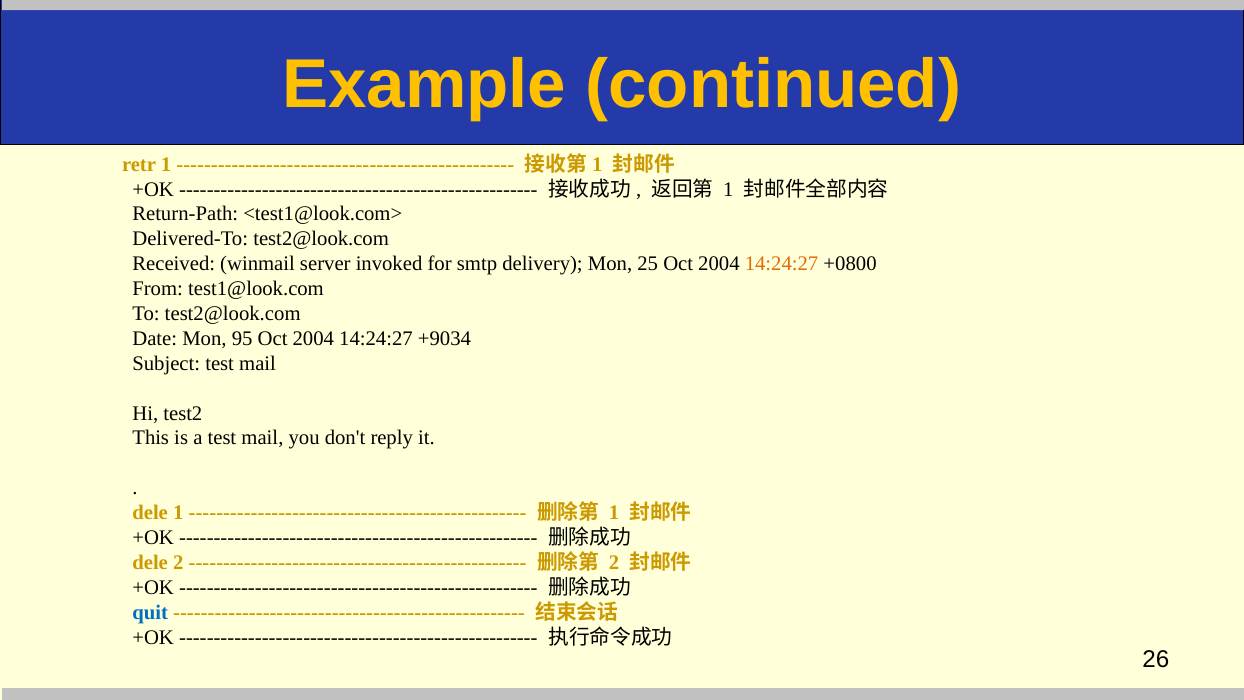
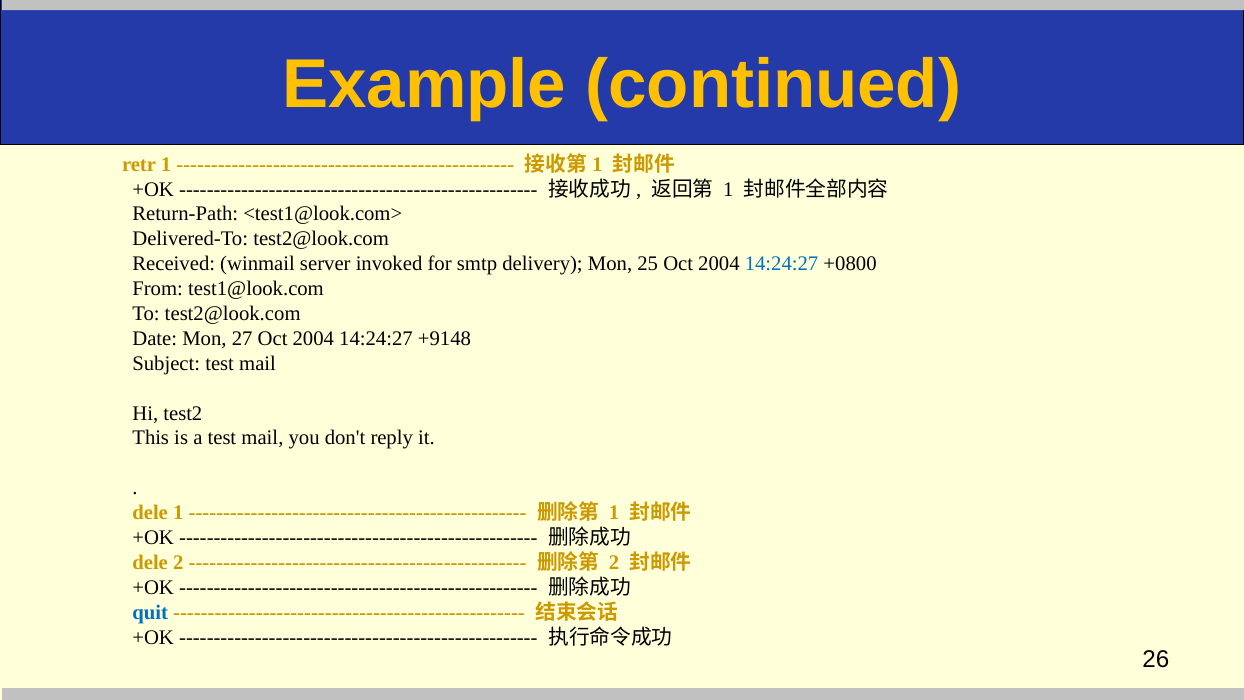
14:24:27 colour: orange -> blue (782, 264)
95: 95 -> 27 (242, 338)
+9034: +9034 -> +9148 (444, 338)
